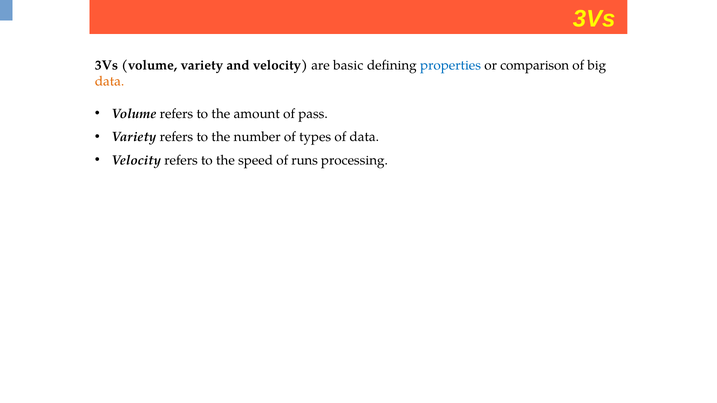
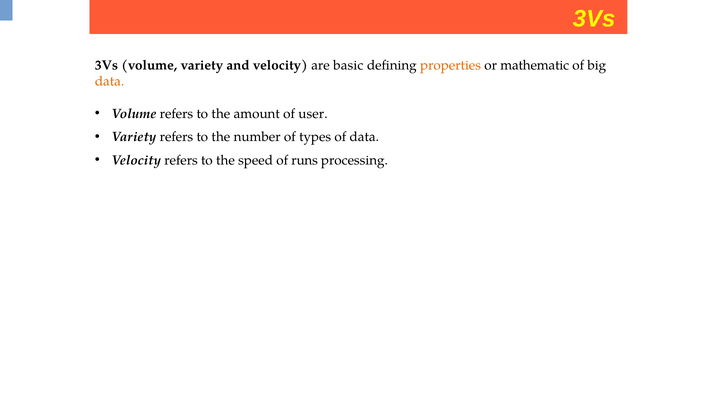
properties colour: blue -> orange (451, 65)
comparison: comparison -> mathematic (535, 65)
pass: pass -> user (313, 114)
